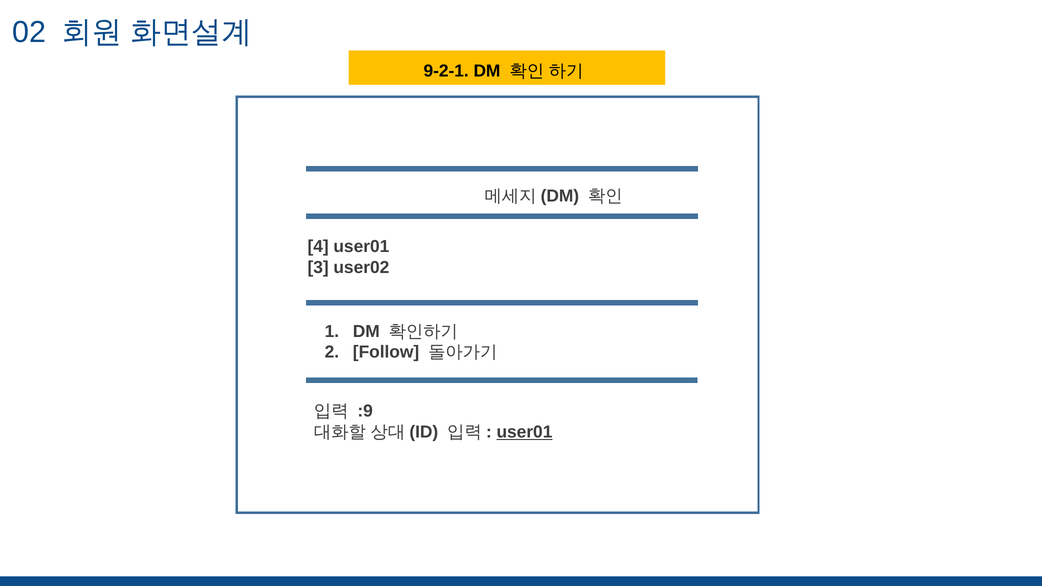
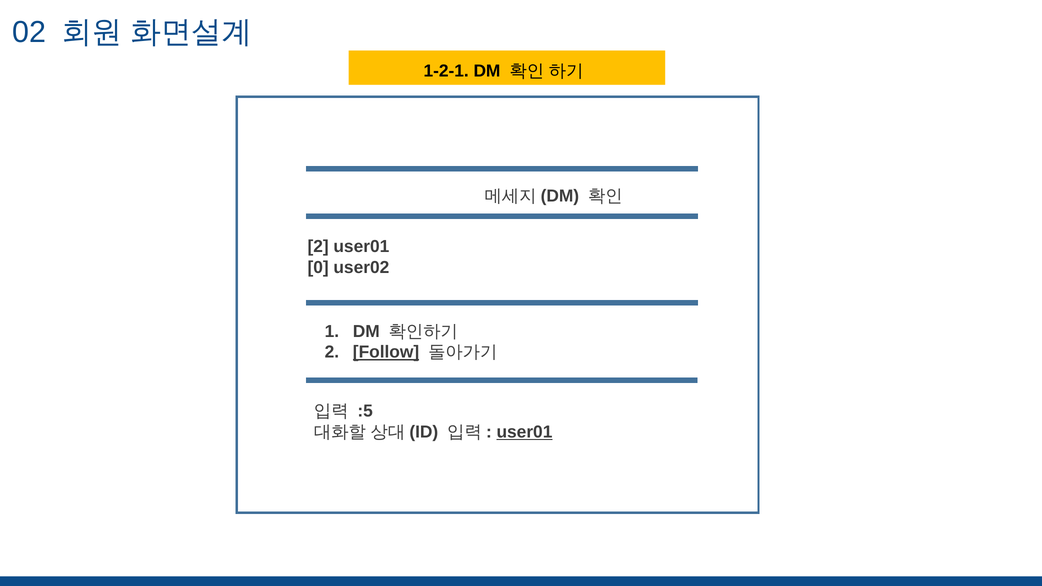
9-2-1: 9-2-1 -> 1-2-1 (446, 71)
4: 4 -> 2 (318, 247)
3: 3 -> 0 (318, 268)
Follow underline: none -> present (386, 352)
:9: :9 -> :5 (365, 411)
